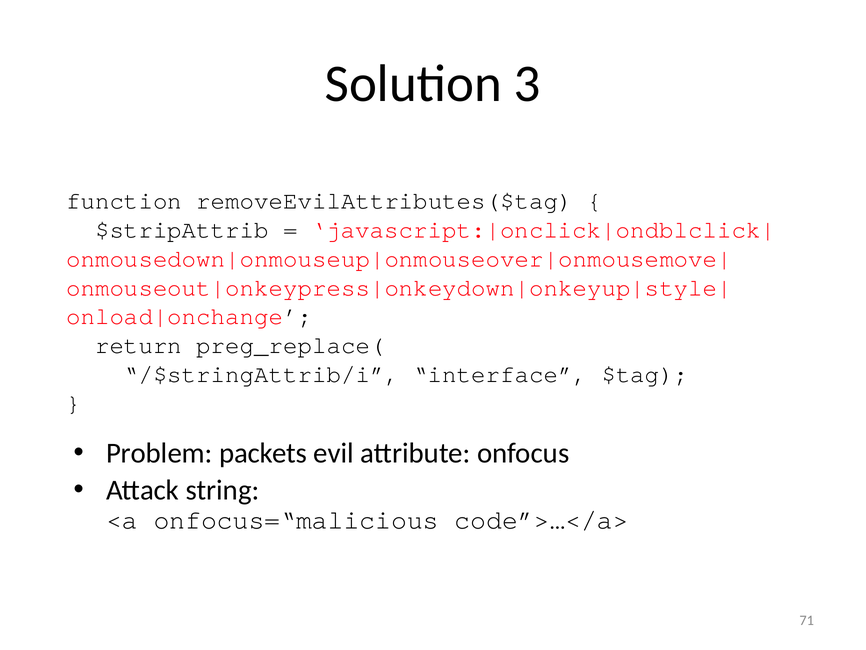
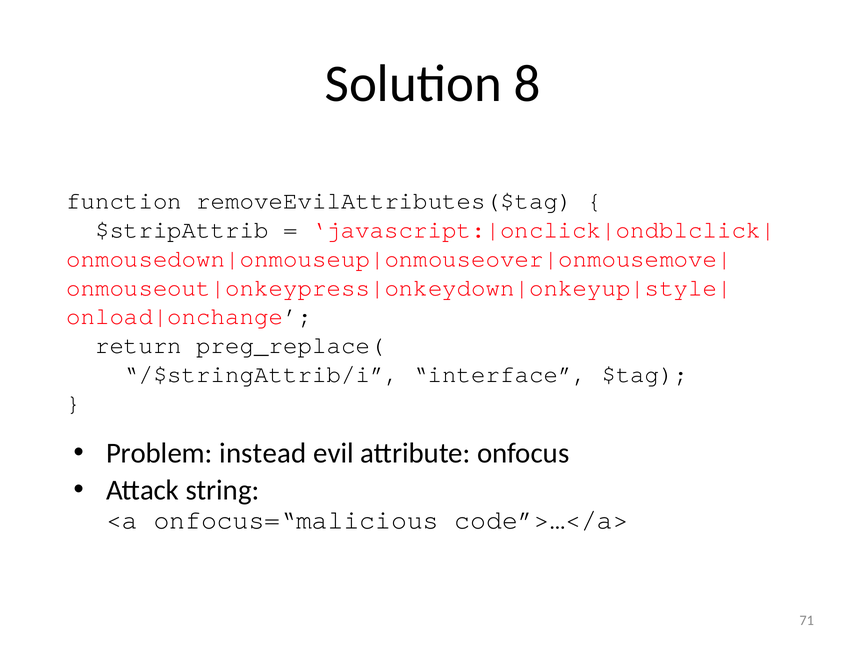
3: 3 -> 8 (527, 84)
packets: packets -> instead (263, 453)
